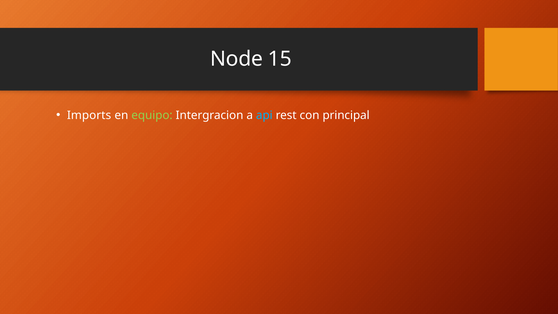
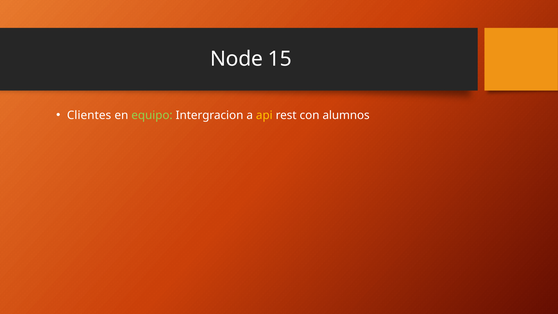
Imports: Imports -> Clientes (89, 115)
api colour: light blue -> yellow (264, 115)
principal: principal -> alumnos (346, 115)
